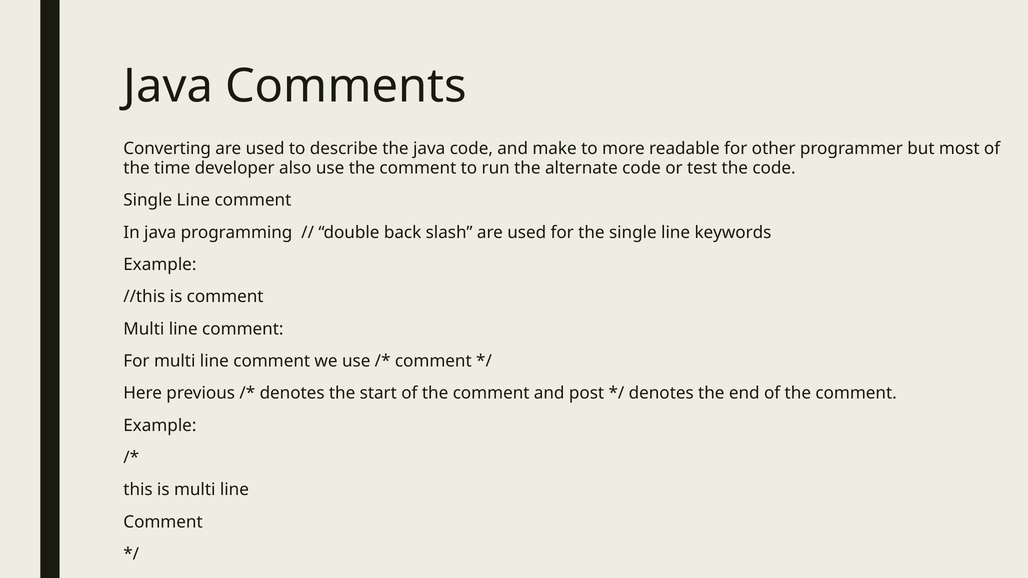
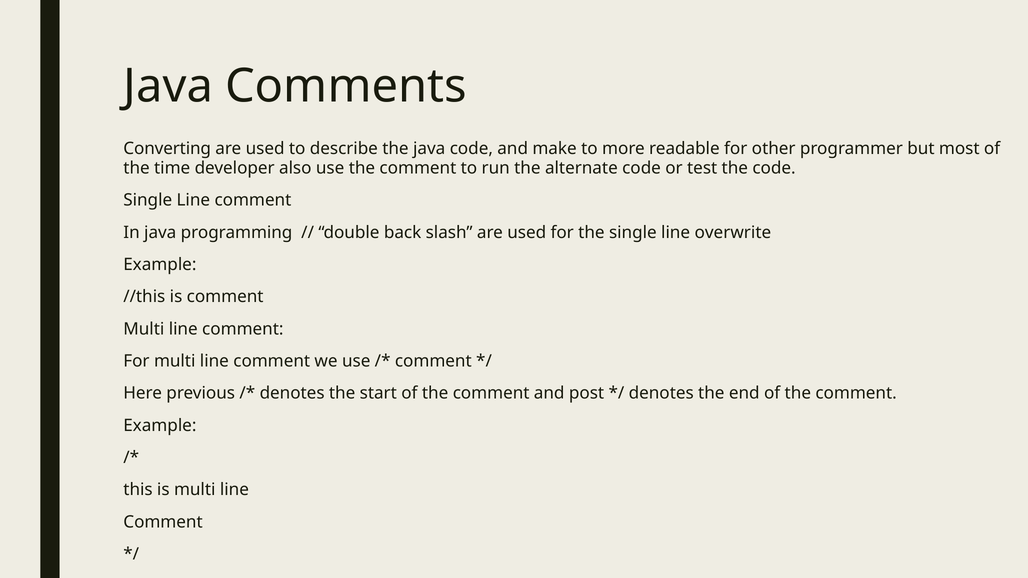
keywords: keywords -> overwrite (733, 233)
